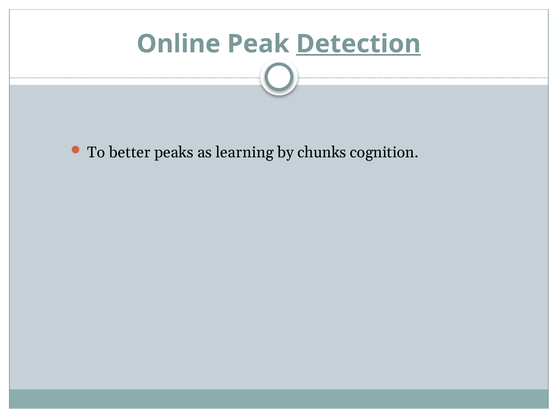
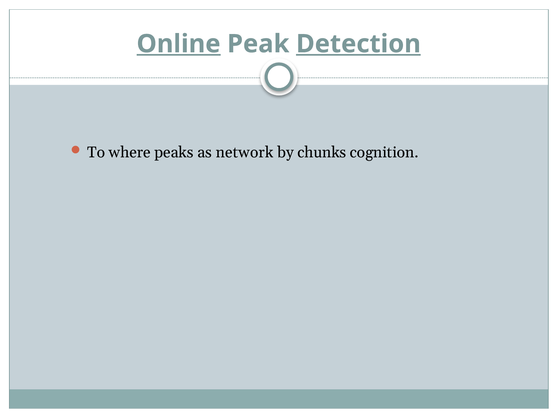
Online underline: none -> present (179, 44)
better: better -> where (130, 153)
learning: learning -> network (245, 153)
